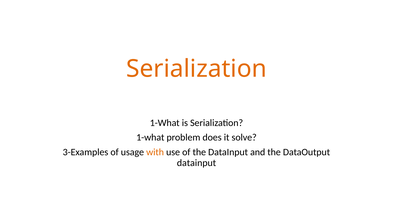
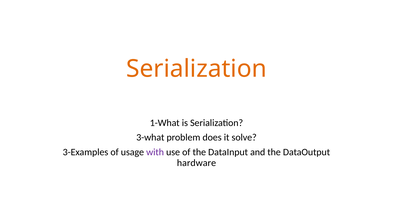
1-what: 1-what -> 3-what (150, 138)
with colour: orange -> purple (155, 152)
datainput: datainput -> hardware (196, 163)
